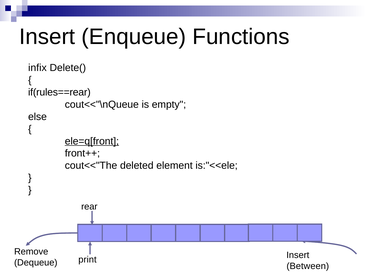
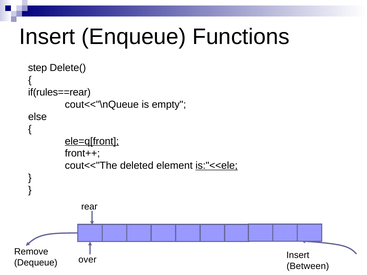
infix: infix -> step (38, 68)
is:"<<ele underline: none -> present (217, 166)
print: print -> over (87, 260)
